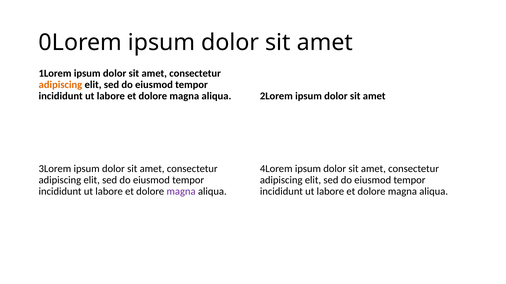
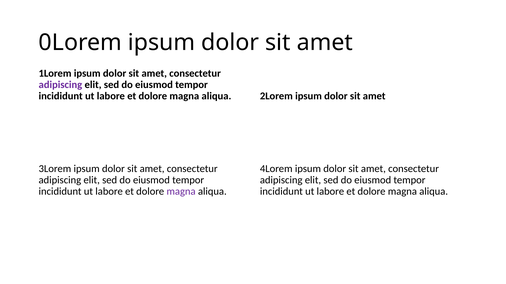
adipiscing colour: orange -> purple (60, 85)
